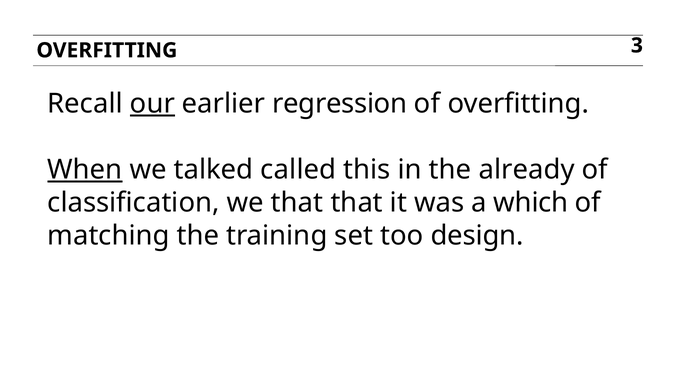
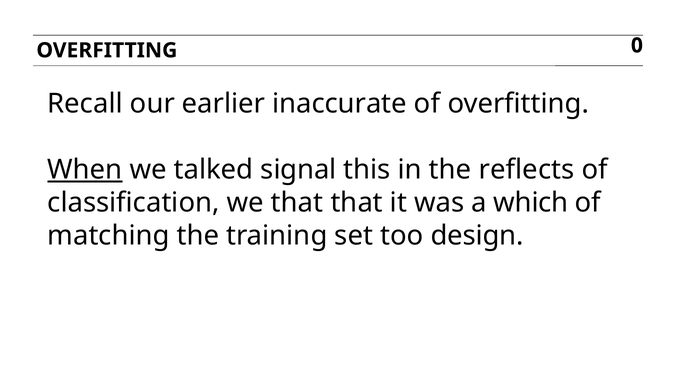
3: 3 -> 0 (637, 45)
our underline: present -> none (152, 103)
regression: regression -> inaccurate (340, 103)
called: called -> signal (298, 170)
already: already -> reflects (527, 170)
